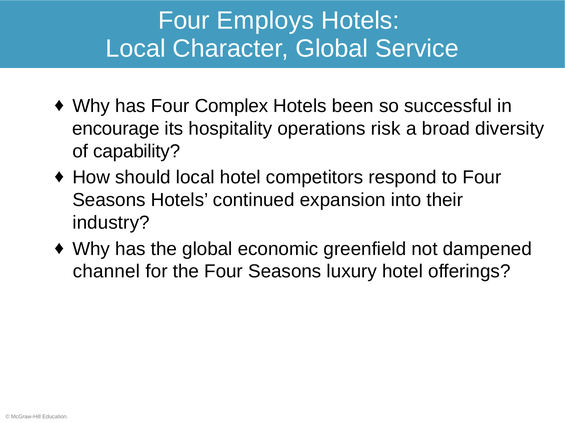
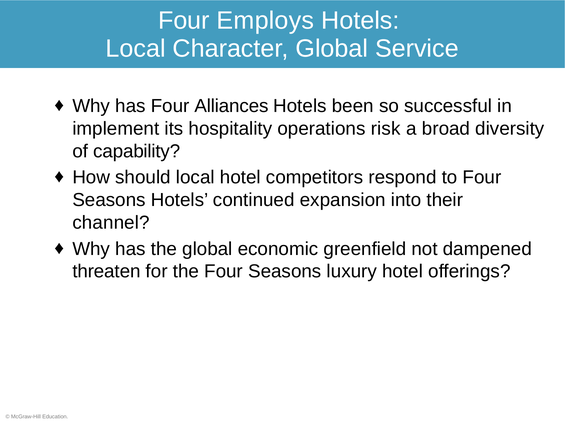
Complex: Complex -> Alliances (232, 106)
encourage: encourage -> implement (116, 129)
industry: industry -> channel (111, 223)
channel: channel -> threaten (106, 272)
